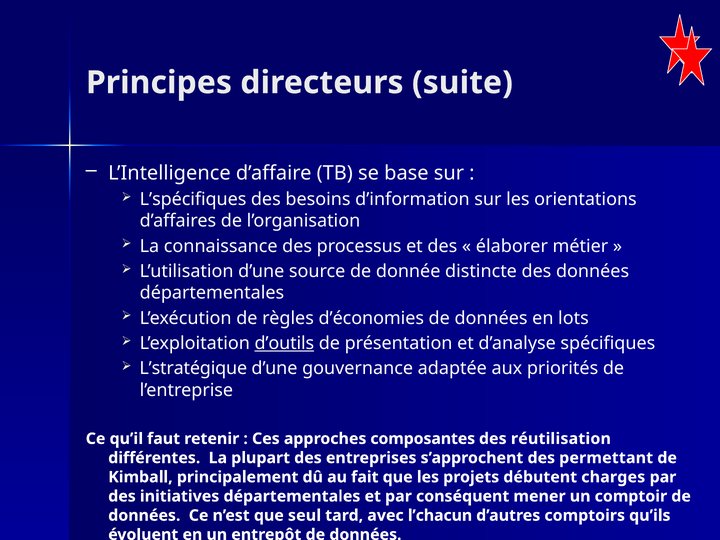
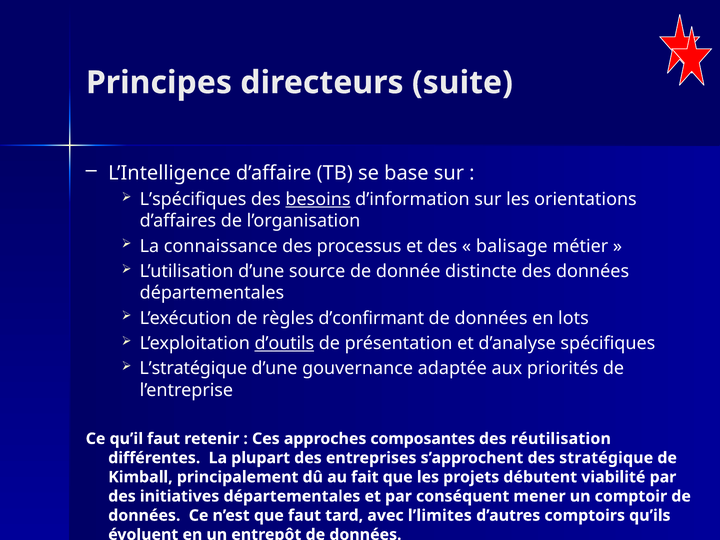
besoins underline: none -> present (318, 199)
élaborer: élaborer -> balisage (512, 246)
d’économies: d’économies -> d’confirmant (371, 318)
permettant: permettant -> stratégique (606, 458)
charges: charges -> viabilité (613, 477)
que seul: seul -> faut (305, 515)
l’chacun: l’chacun -> l’limites (440, 515)
